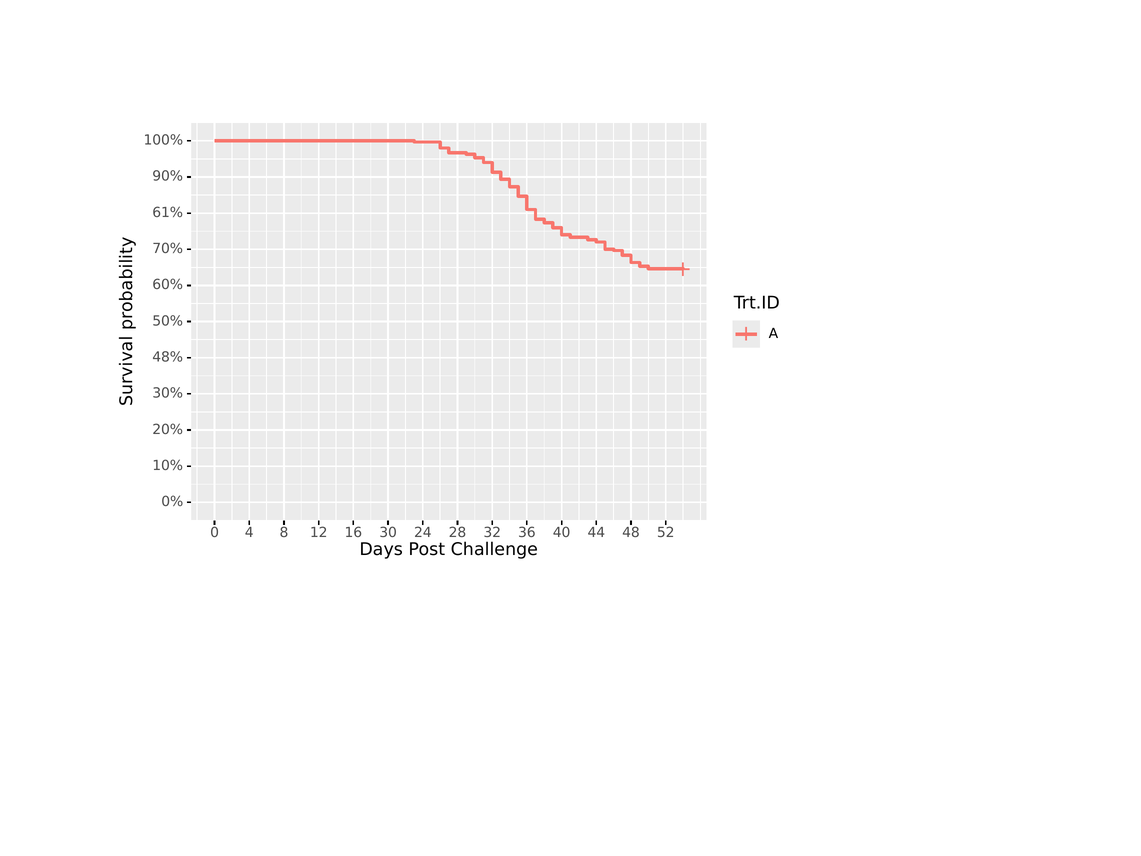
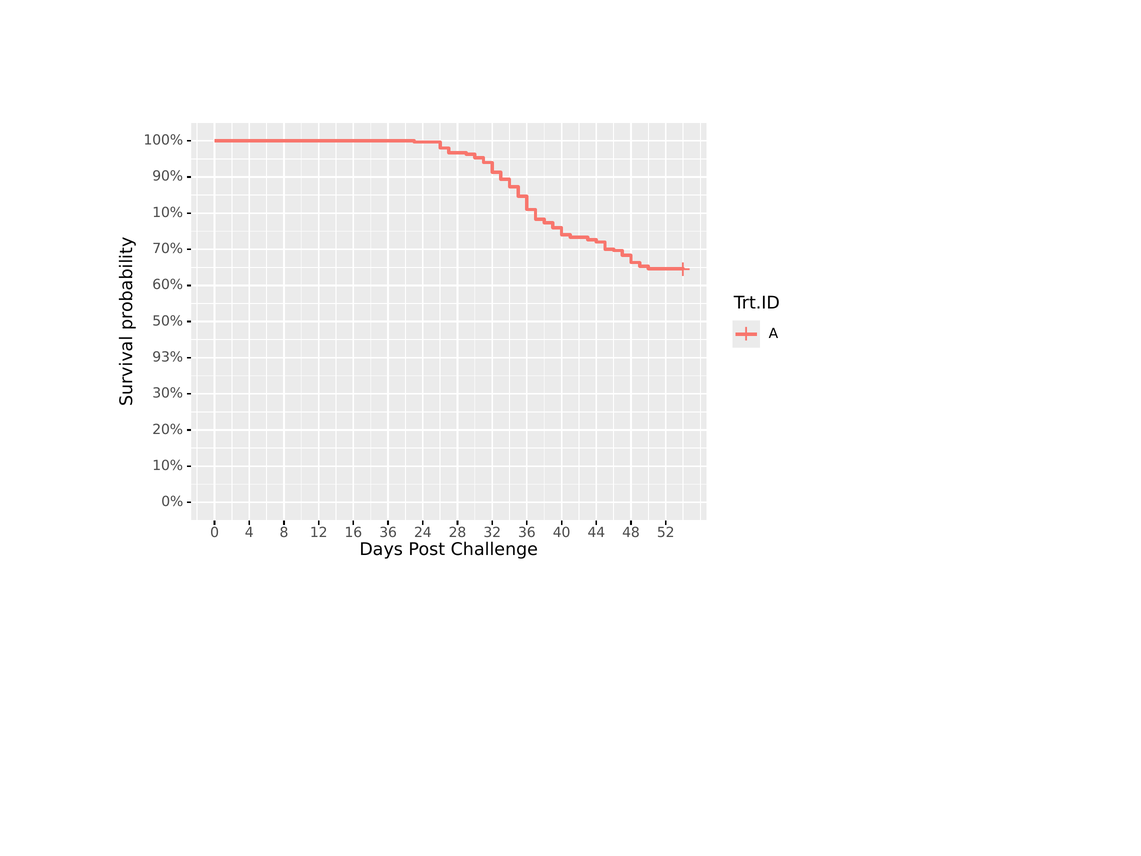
61%: 61% -> 10% (168, 213)
48%: 48% -> 93% (168, 357)
16 30: 30 -> 36 (388, 533)
